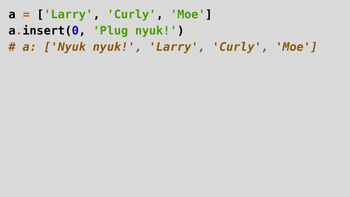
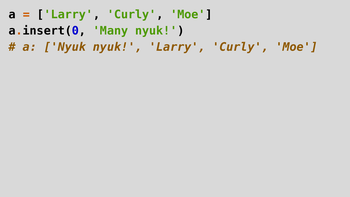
Plug: Plug -> Many (111, 31)
